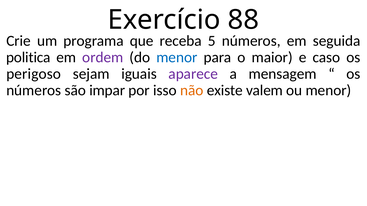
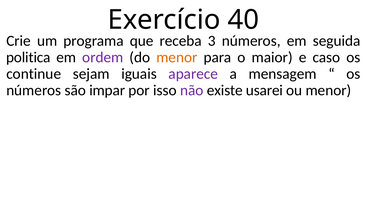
88: 88 -> 40 (243, 20)
5: 5 -> 3 (212, 41)
menor colour: blue -> orange (177, 57)
perigoso: perigoso -> continue (34, 74)
não colour: orange -> purple (192, 90)
valem: valem -> usarei (264, 90)
